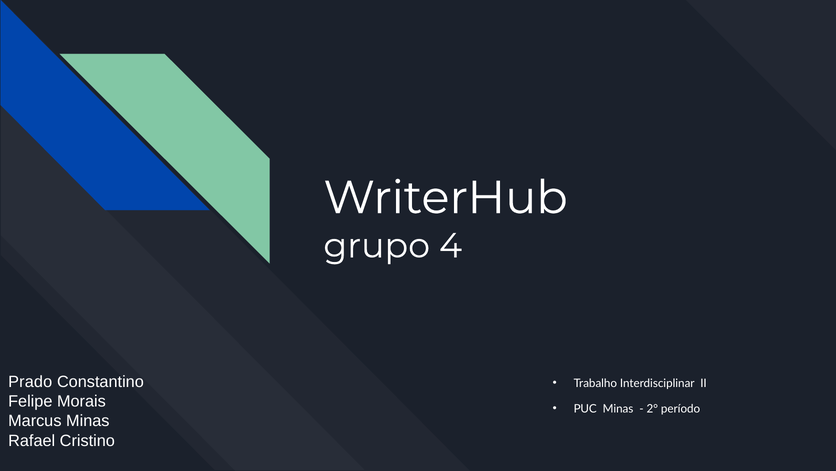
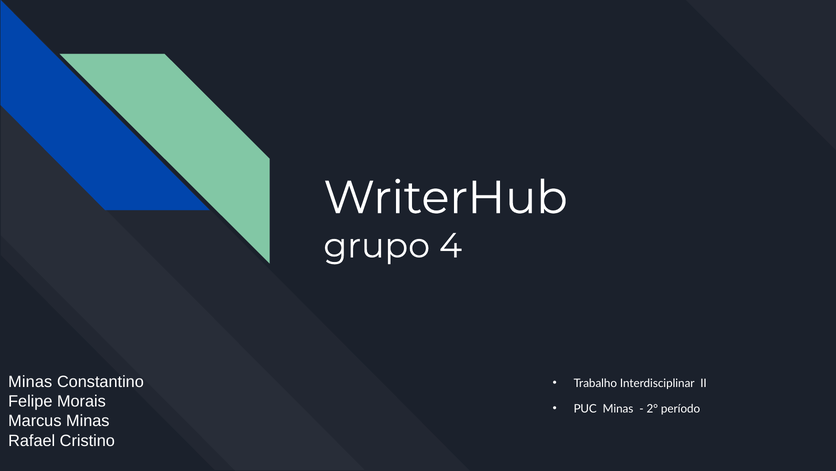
Prado: Prado -> Minas (30, 381)
